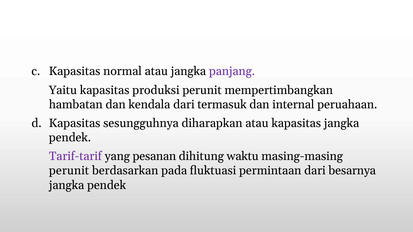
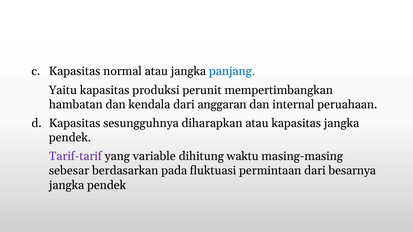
panjang colour: purple -> blue (232, 71)
termasuk: termasuk -> anggaran (222, 105)
pesanan: pesanan -> variable (154, 156)
perunit: perunit -> sebesar (69, 171)
